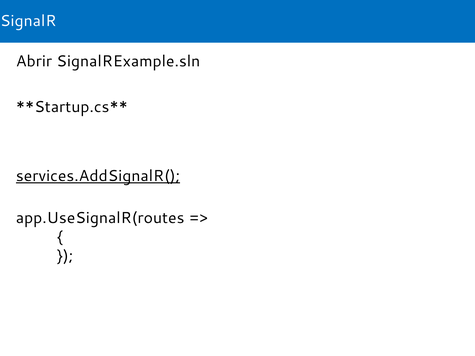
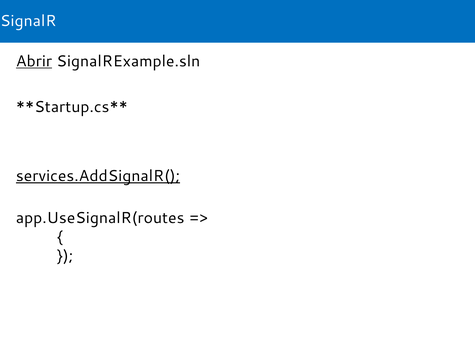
Abrir underline: none -> present (34, 61)
